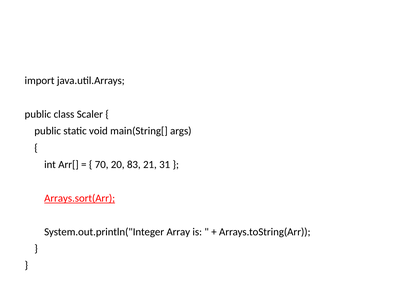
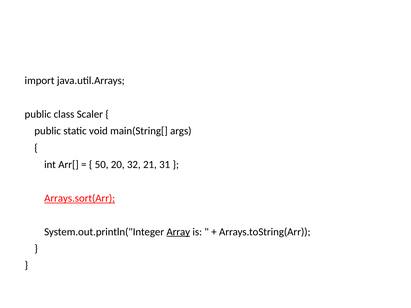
70: 70 -> 50 (102, 165)
83: 83 -> 32 (134, 165)
Array underline: none -> present (178, 232)
